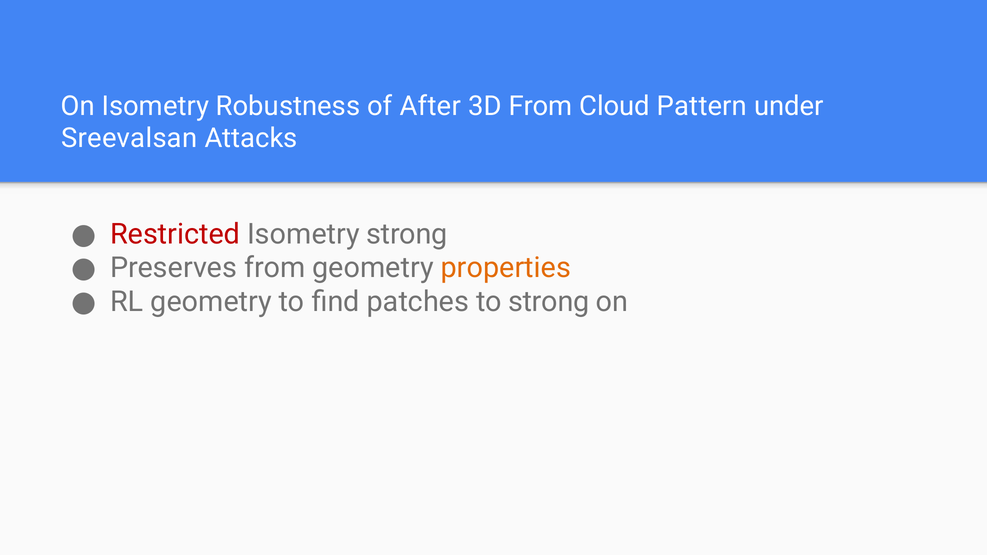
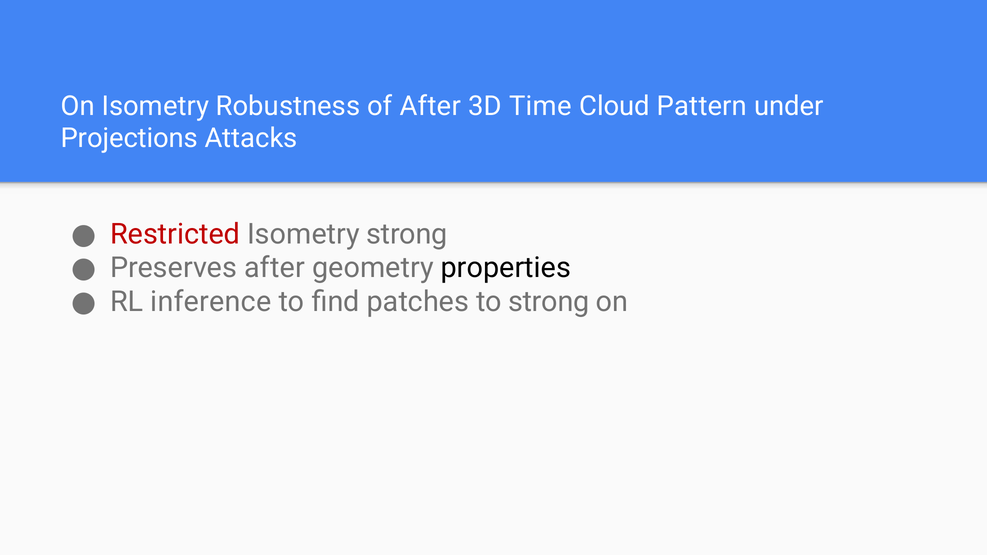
3D From: From -> Time (540, 106)
Sreevalsan: Sreevalsan -> Projections (129, 138)
Preserves from: from -> after (275, 268)
properties colour: orange -> black (506, 268)
RL geometry: geometry -> inference (211, 302)
